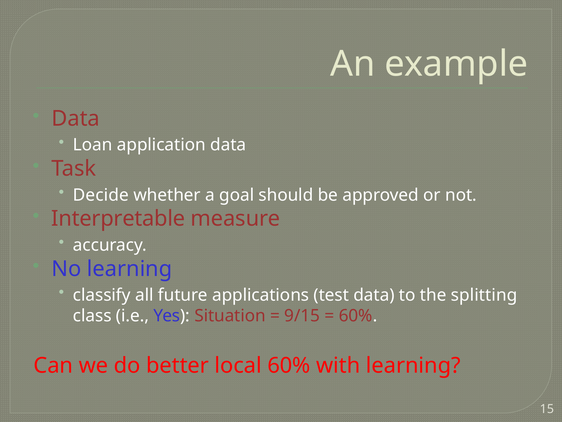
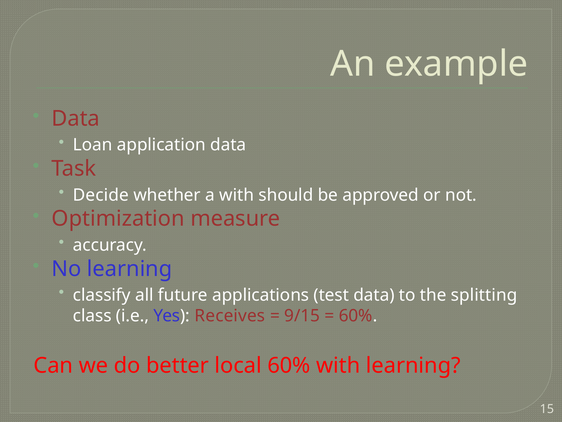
a goal: goal -> with (237, 195)
Interpretable: Interpretable -> Optimization (118, 219)
Situation: Situation -> Receives (230, 315)
